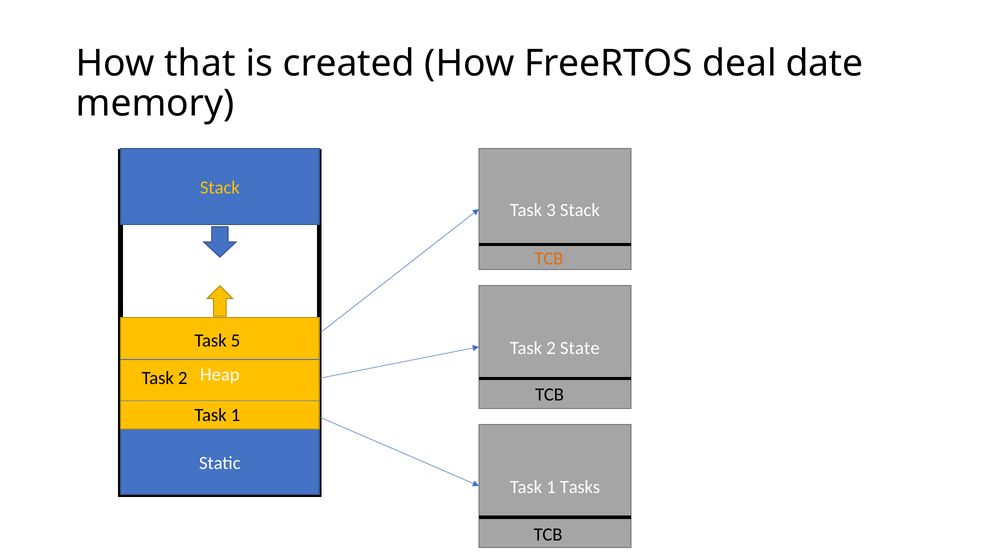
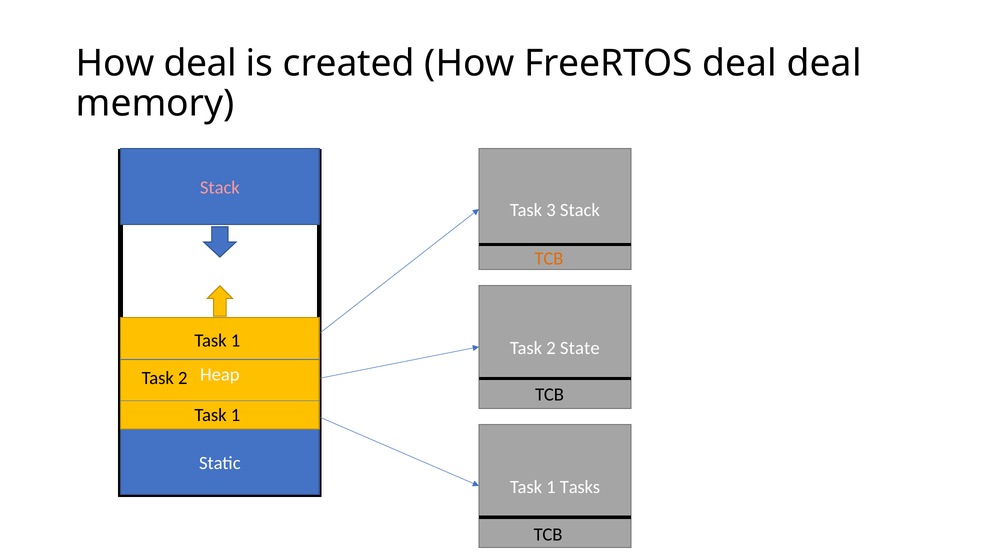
How that: that -> deal (200, 63)
deal date: date -> deal (824, 63)
Stack colour: yellow -> pink (220, 188)
5: 5 -> 1 (236, 341)
